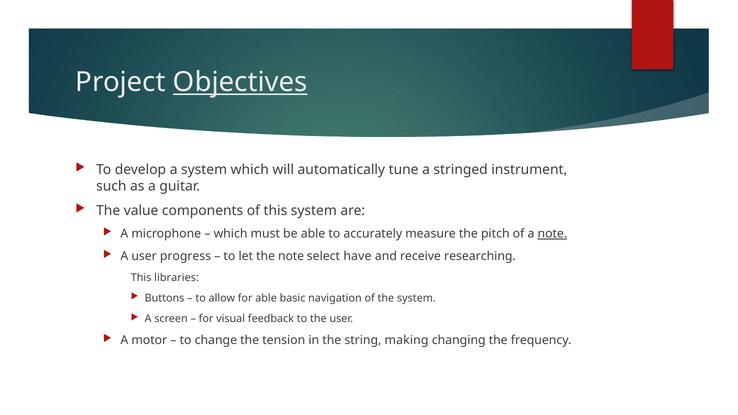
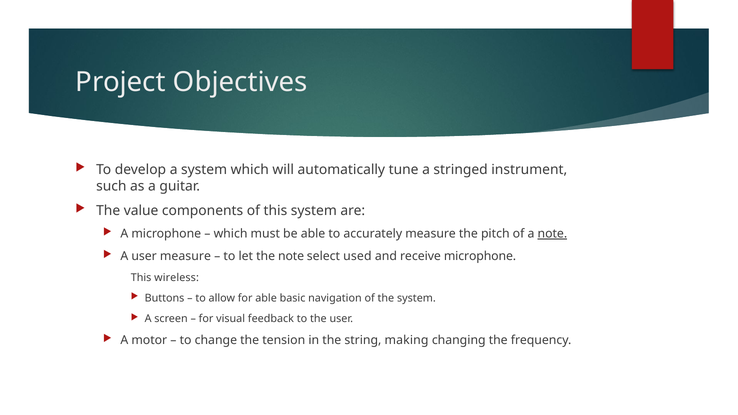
Objectives underline: present -> none (240, 82)
user progress: progress -> measure (185, 256)
have: have -> used (357, 256)
receive researching: researching -> microphone (480, 256)
libraries: libraries -> wireless (177, 278)
